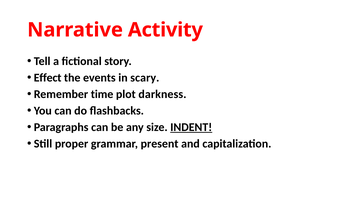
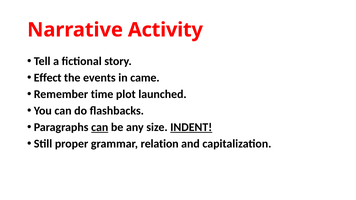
scary: scary -> came (145, 78)
darkness: darkness -> launched (163, 94)
can underline: none -> present (100, 127)
present: present -> relation (160, 144)
